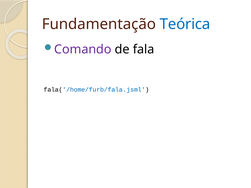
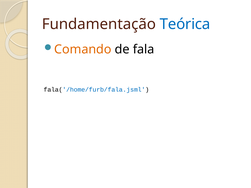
Comando colour: purple -> orange (83, 49)
